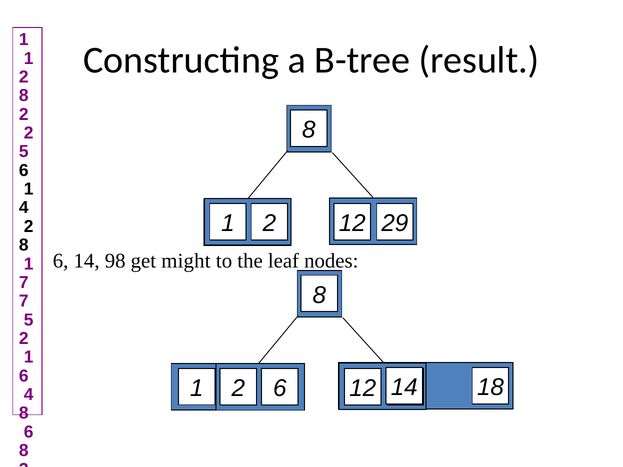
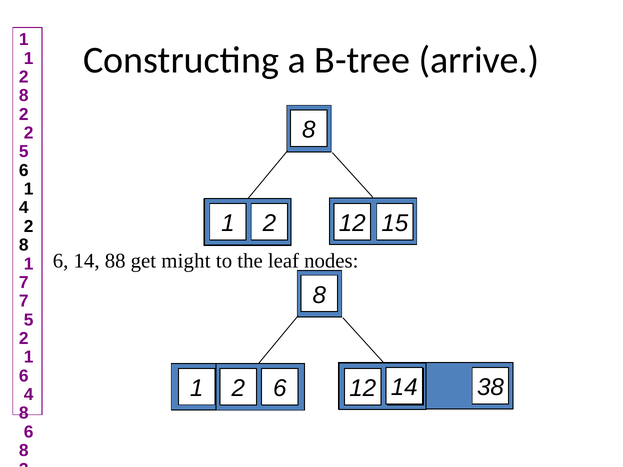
result: result -> arrive (479, 60)
29: 29 -> 15 (395, 224)
98: 98 -> 88 (115, 261)
18: 18 -> 38 (490, 388)
